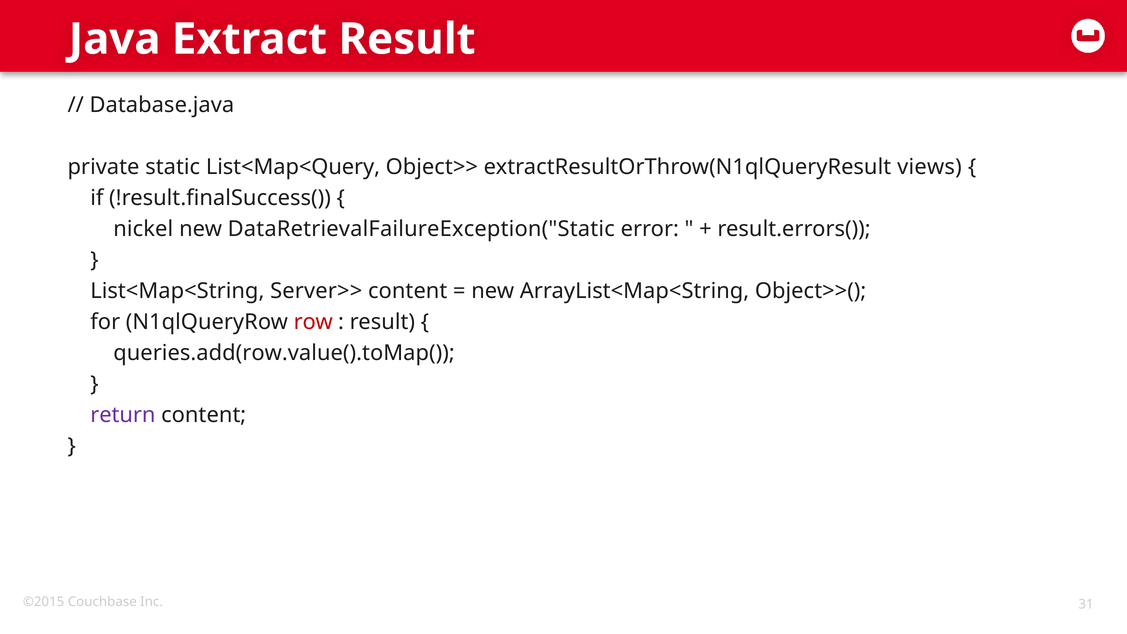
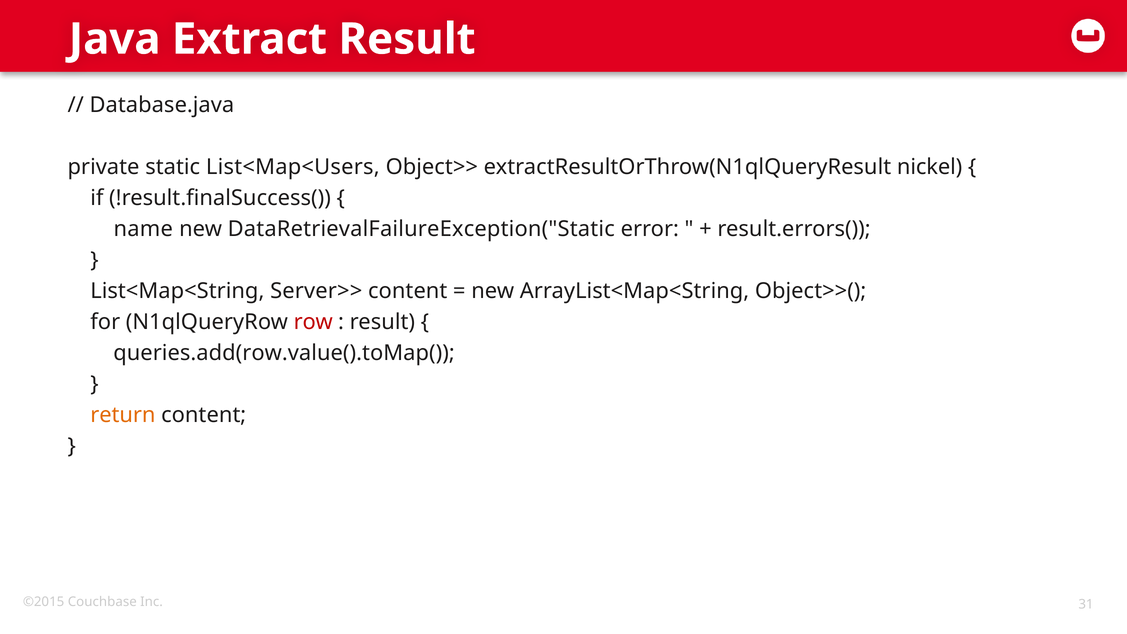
List<Map<Query: List<Map<Query -> List<Map<Users (293, 167)
views: views -> nickel (930, 167)
nickel: nickel -> name (143, 229)
return colour: purple -> orange (123, 415)
